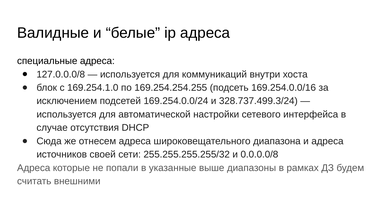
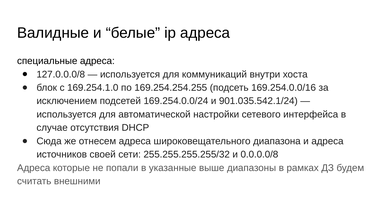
328.737.499.3/24: 328.737.499.3/24 -> 901.035.542.1/24 (258, 101)
